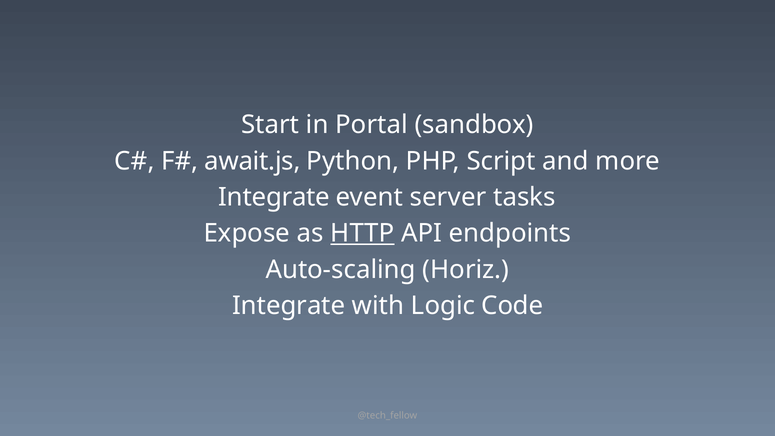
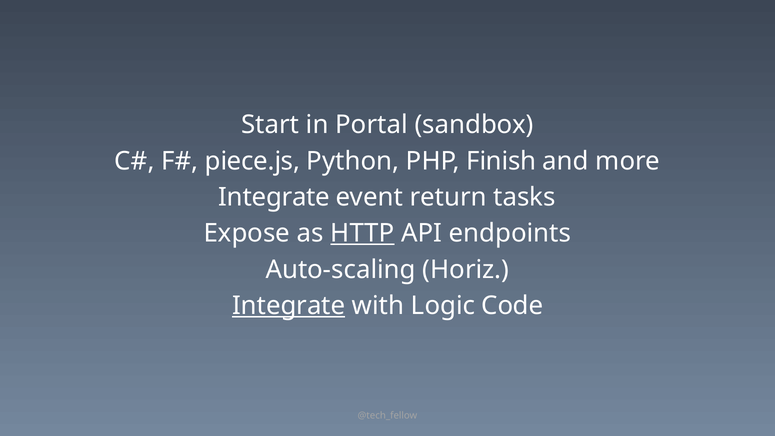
await.js: await.js -> piece.js (252, 161)
Script: Script -> Finish (501, 161)
server: server -> return (448, 197)
Integrate underline: none -> present (289, 306)
